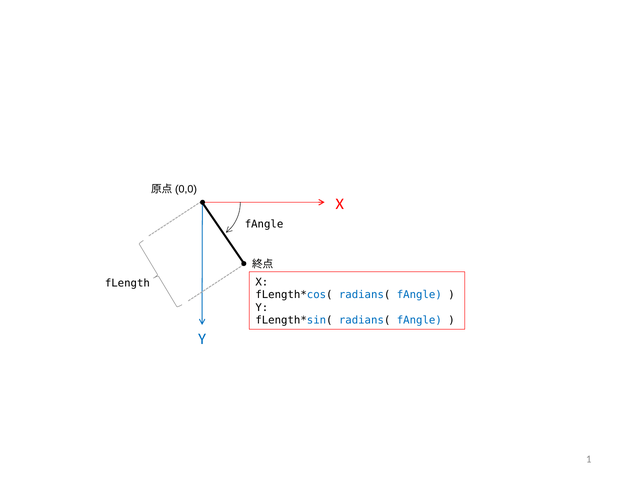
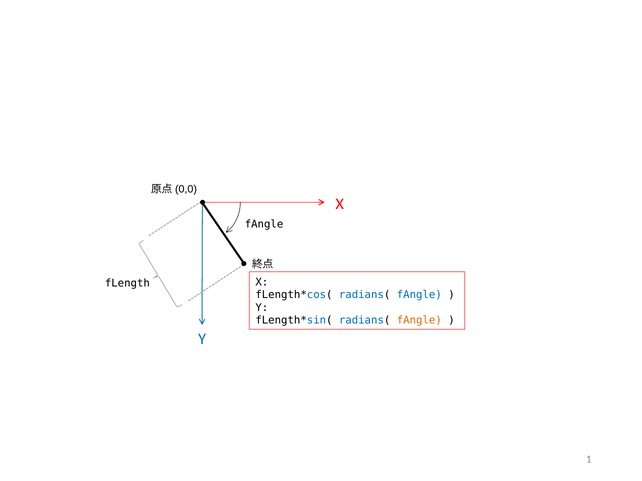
fAngle colour: blue -> orange (419, 321)
